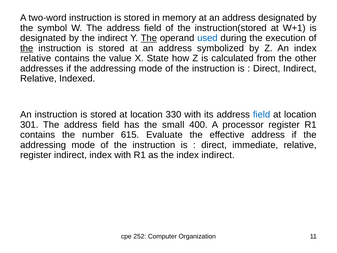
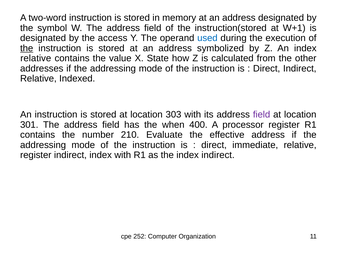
the indirect: indirect -> access (113, 38)
The underline: present -> none (149, 38)
330: 330 -> 303 (173, 114)
field colour: blue -> purple (262, 114)
small: small -> when (173, 125)
615: 615 -> 210 (130, 135)
